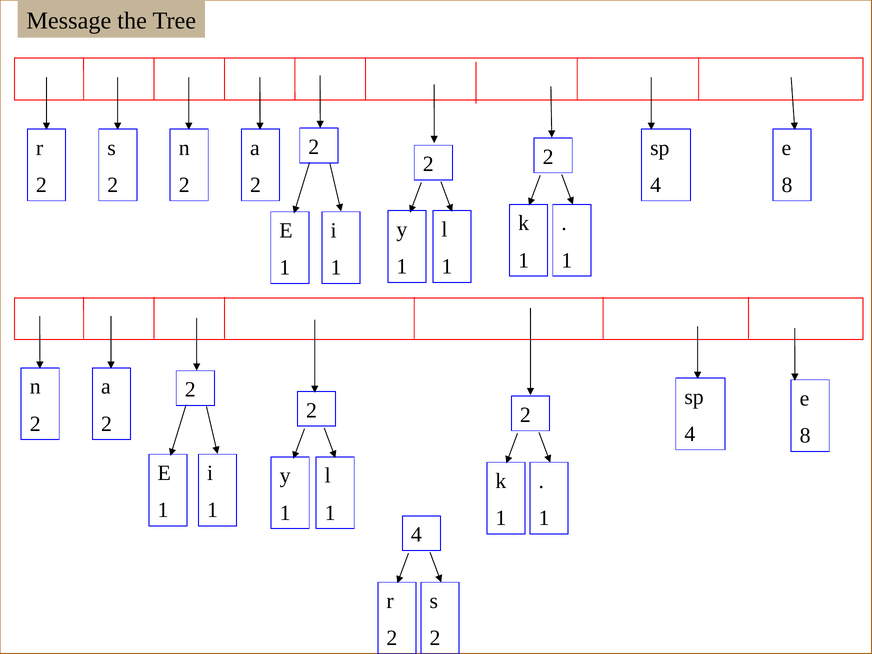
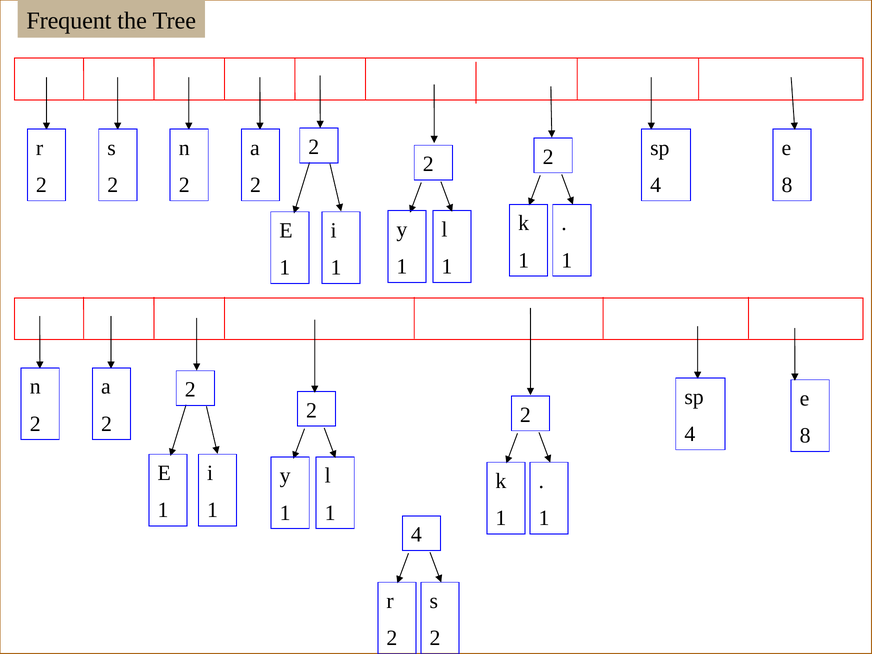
Message: Message -> Frequent (69, 21)
